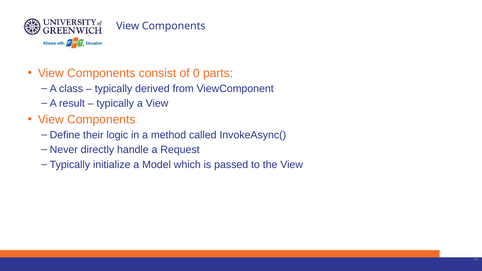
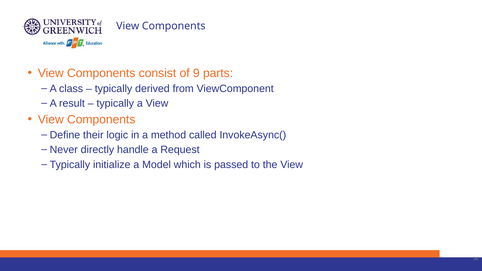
0: 0 -> 9 (196, 73)
